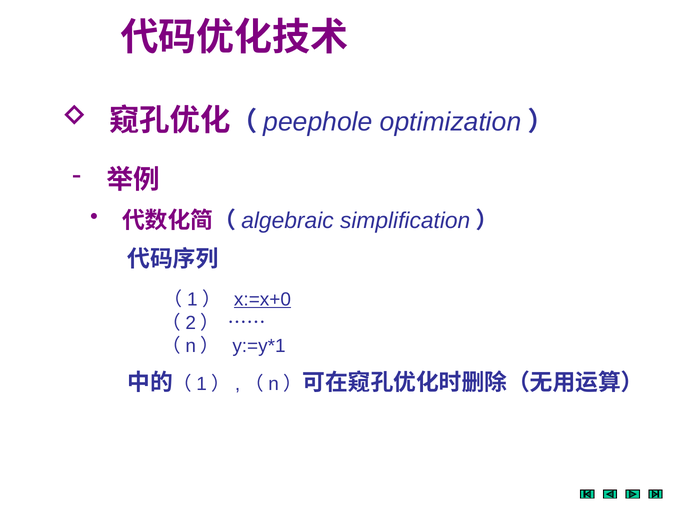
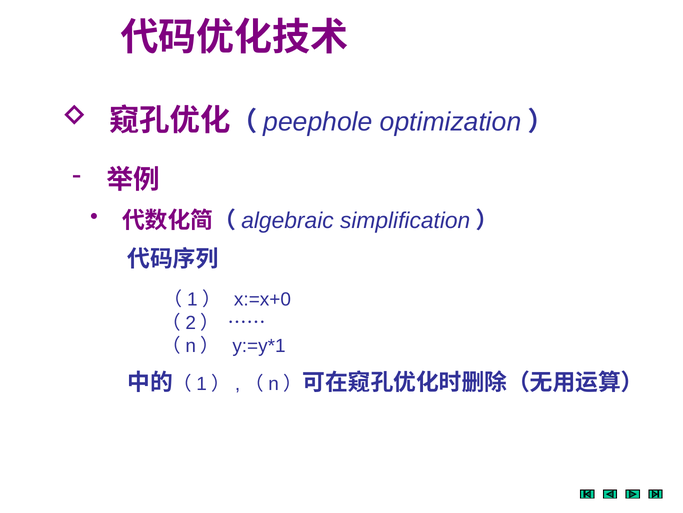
x:=x+0 underline: present -> none (262, 299)
